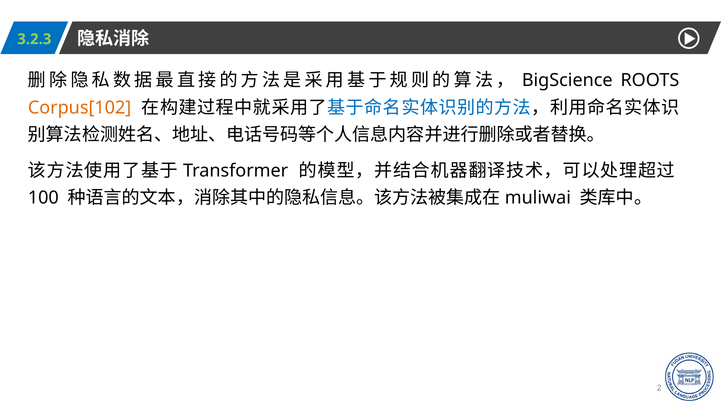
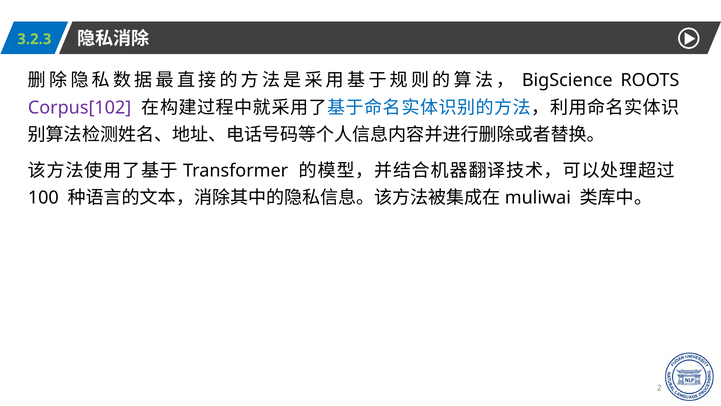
Corpus[102 colour: orange -> purple (80, 107)
